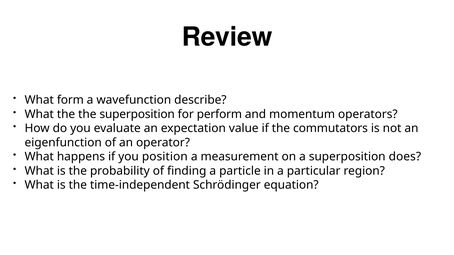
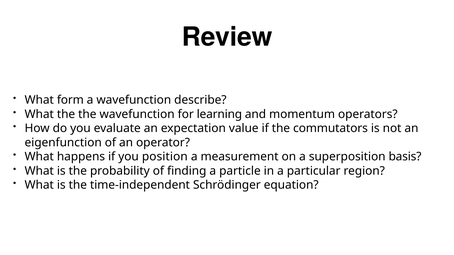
the superposition: superposition -> wavefunction (137, 114)
perform: perform -> learning (219, 114)
does: does -> basis (405, 157)
